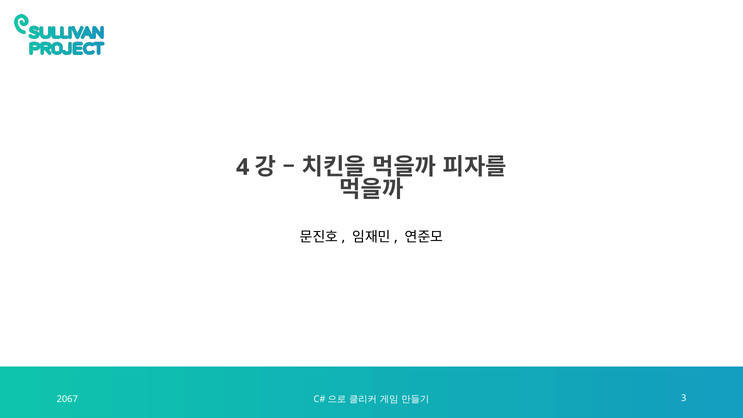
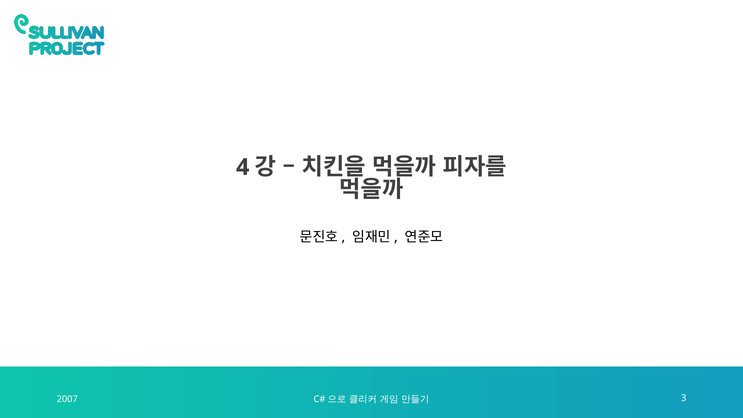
2067: 2067 -> 2007 (67, 399)
